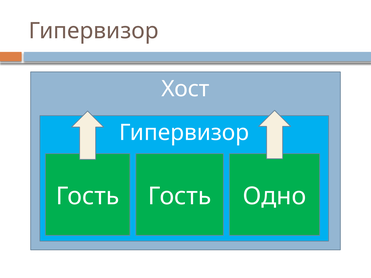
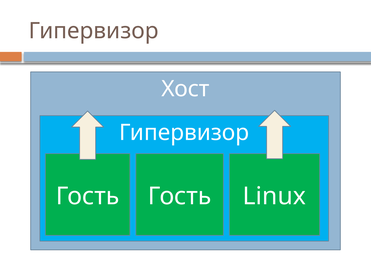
Одно: Одно -> Linux (274, 196)
